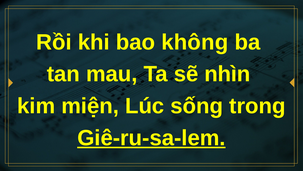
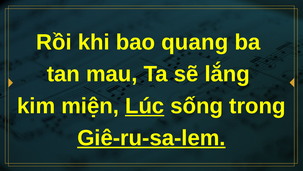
không: không -> quang (195, 42)
nhìn: nhìn -> lắng (227, 74)
Lúc underline: none -> present (145, 106)
